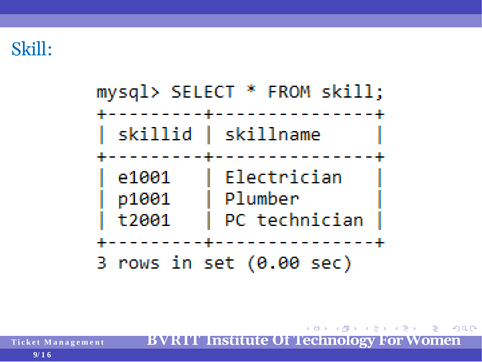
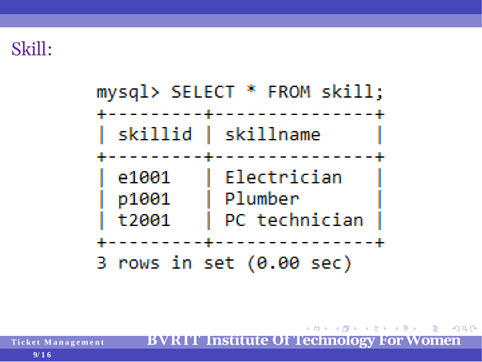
Skill colour: blue -> purple (32, 49)
